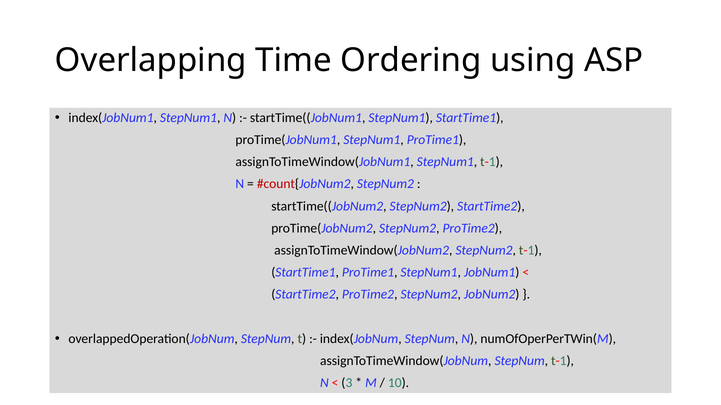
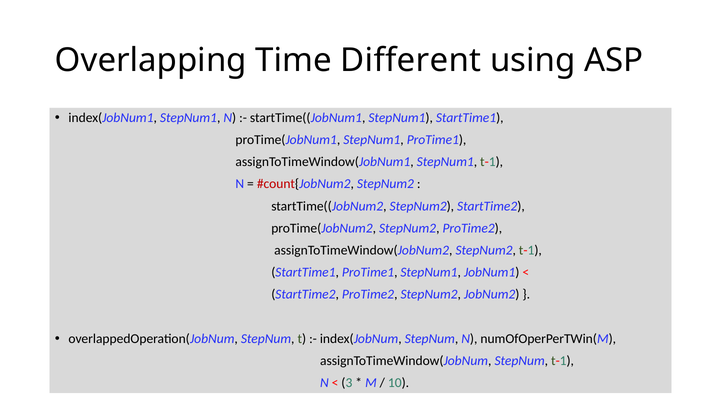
Ordering: Ordering -> Different (411, 61)
